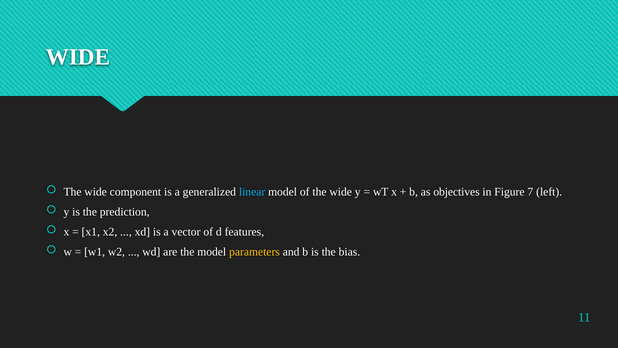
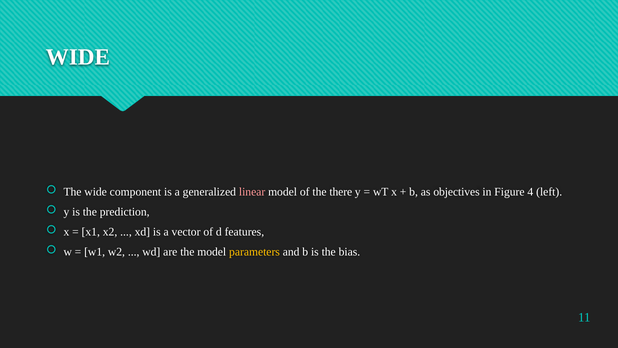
linear colour: light blue -> pink (252, 191)
of the wide: wide -> there (341, 191)
7: 7 -> 4 (530, 191)
